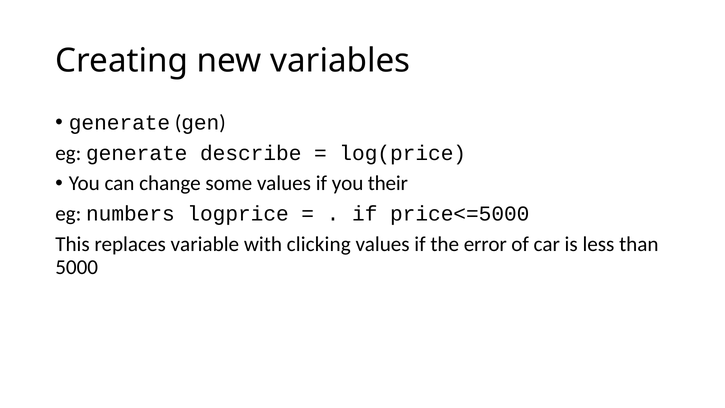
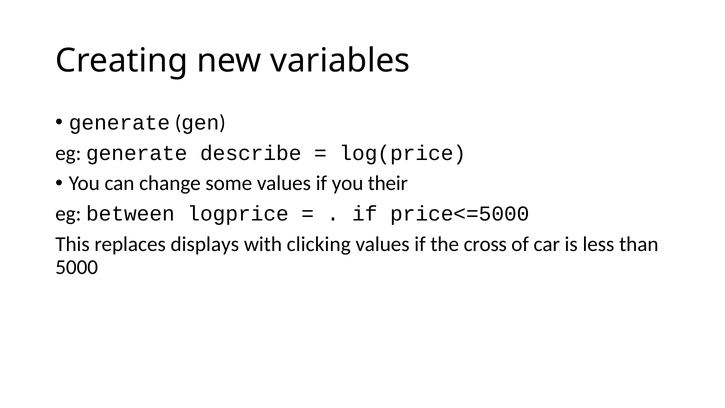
numbers: numbers -> between (130, 214)
variable: variable -> displays (205, 244)
error: error -> cross (485, 244)
